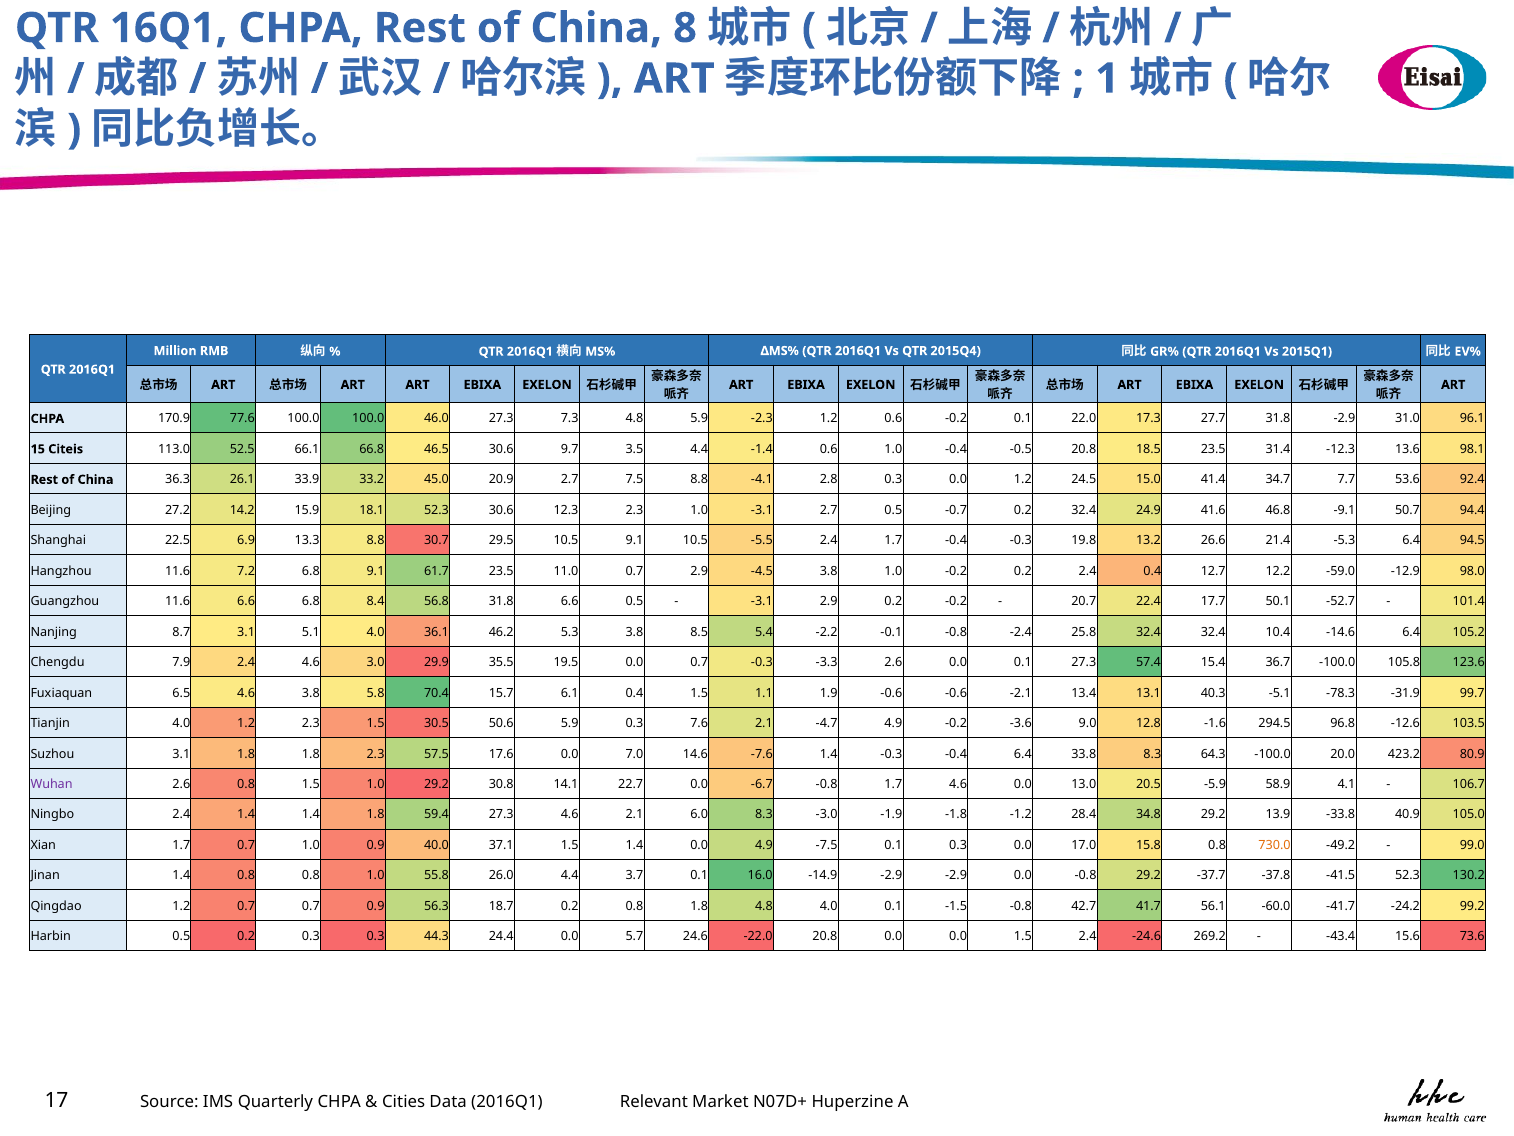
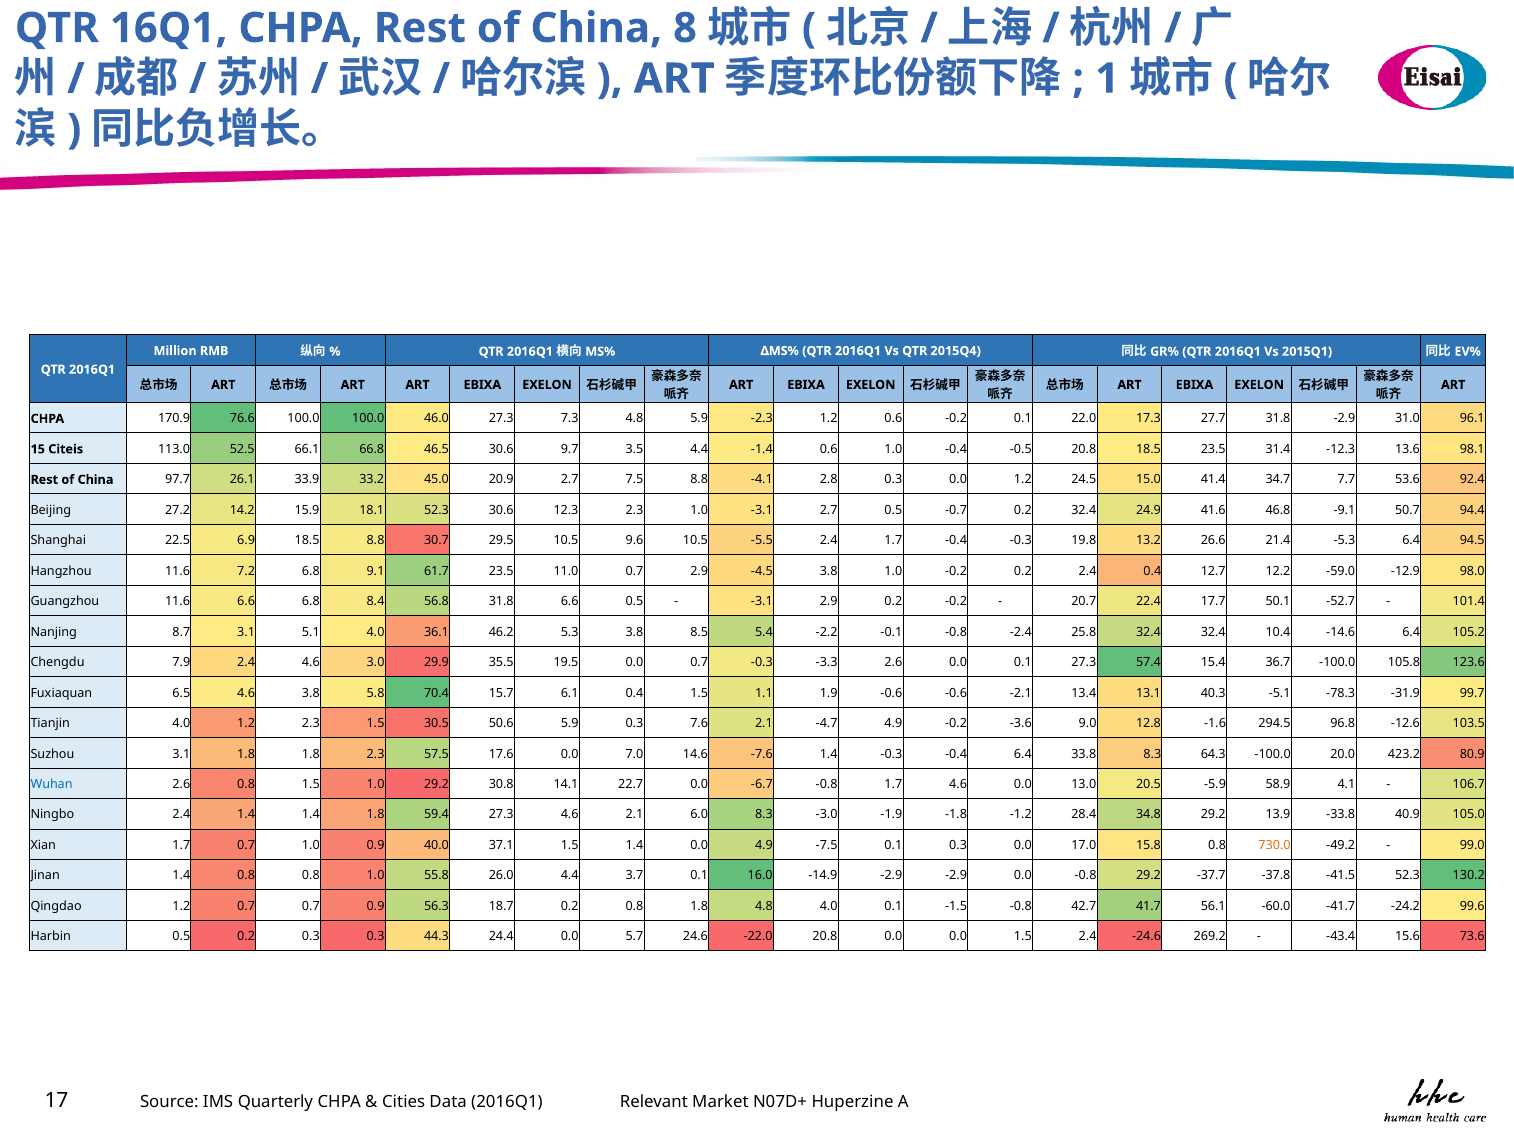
77.6: 77.6 -> 76.6 (242, 418)
36.3: 36.3 -> 97.7 (178, 479)
6.9 13.3: 13.3 -> 18.5 (307, 540)
10.5 9.1: 9.1 -> 9.6 (634, 540)
Wuhan colour: purple -> blue (52, 784)
99.2: 99.2 -> 99.6 (1472, 906)
